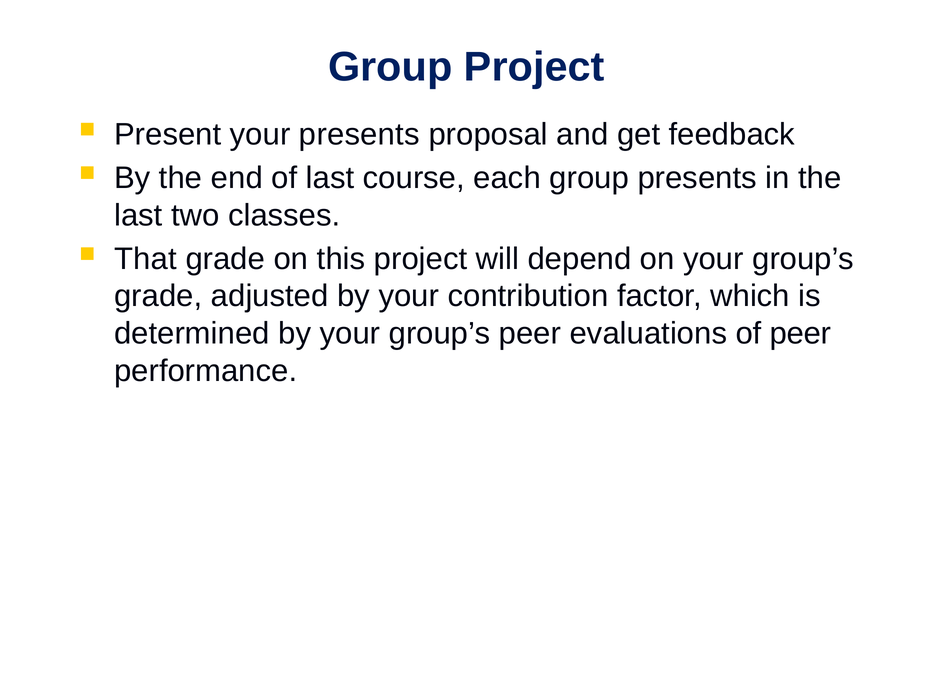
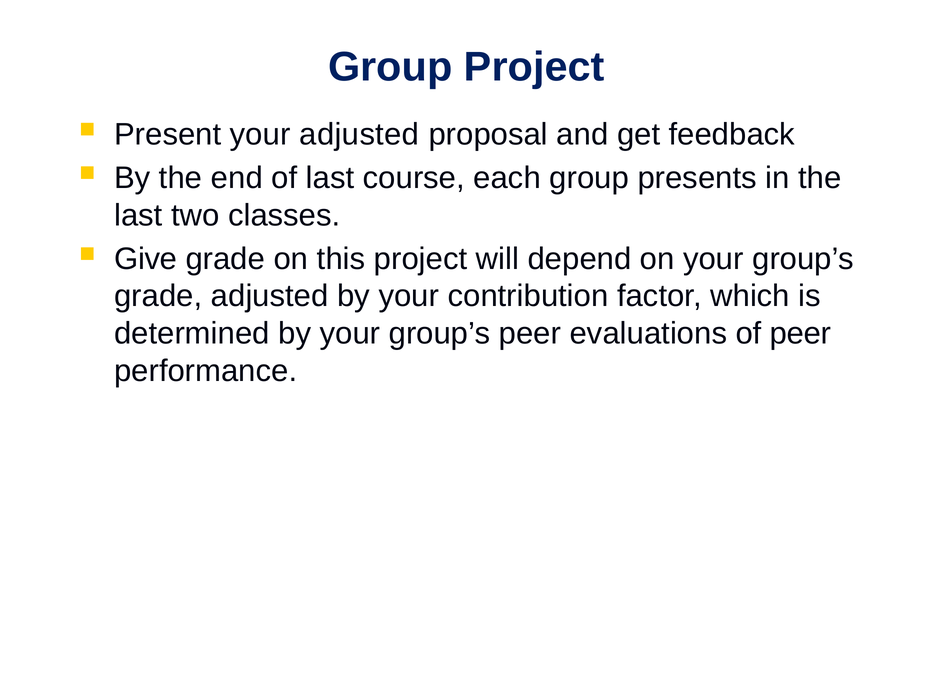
your presents: presents -> adjusted (359, 134)
That: That -> Give (146, 259)
